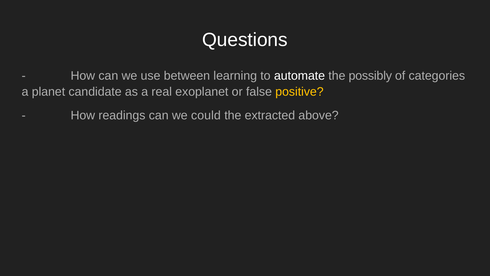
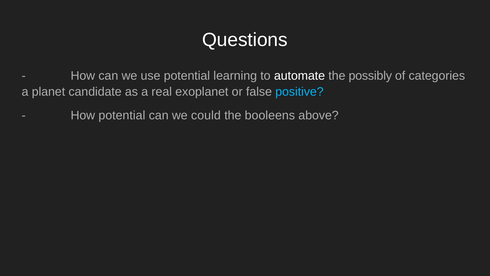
use between: between -> potential (187, 76)
positive colour: yellow -> light blue (299, 92)
How readings: readings -> potential (122, 115)
extracted: extracted -> booleens (270, 115)
